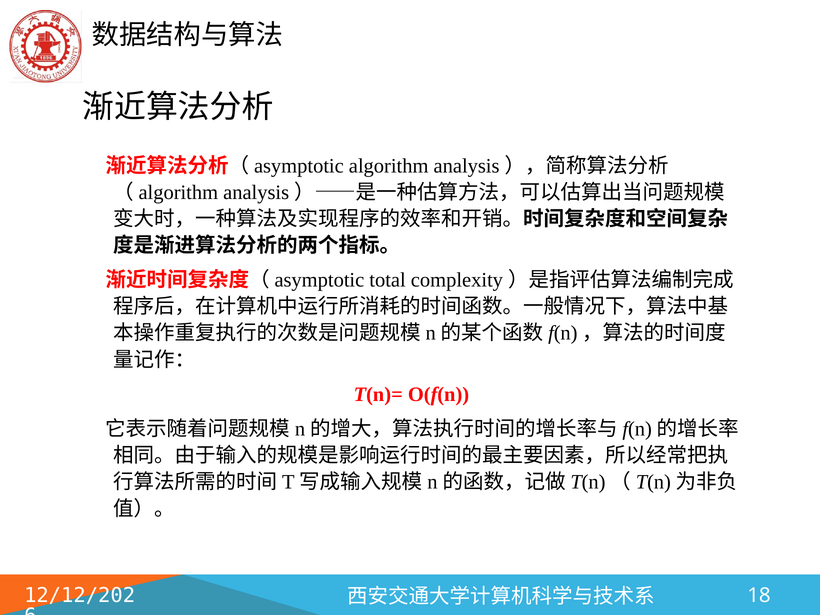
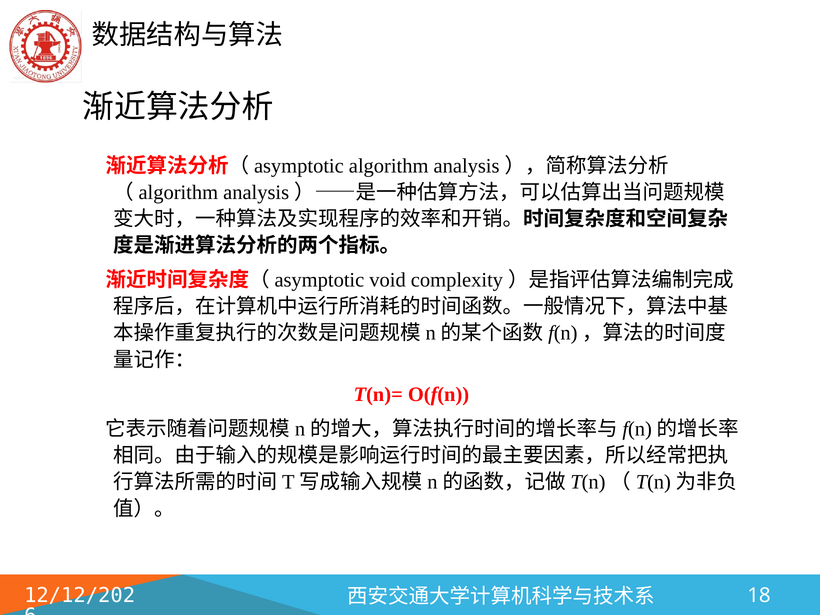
total: total -> void (388, 280)
